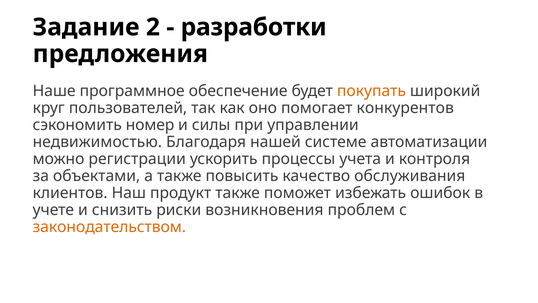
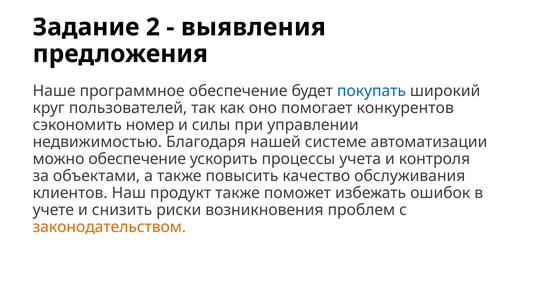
разработки: разработки -> выявления (253, 27)
покупать colour: orange -> blue (371, 91)
можно регистрации: регистрации -> обеспечение (137, 159)
